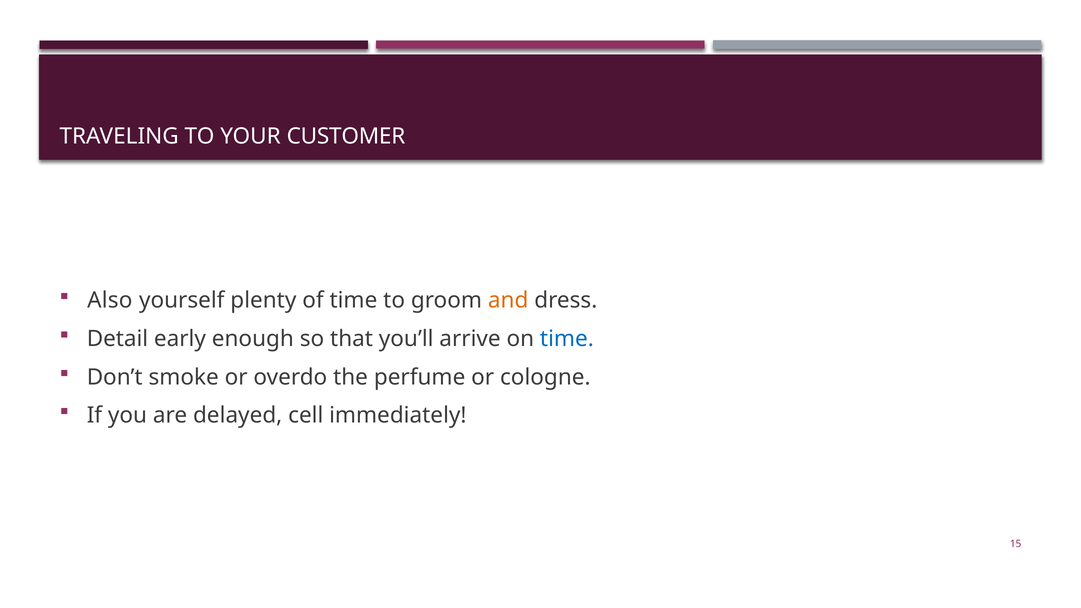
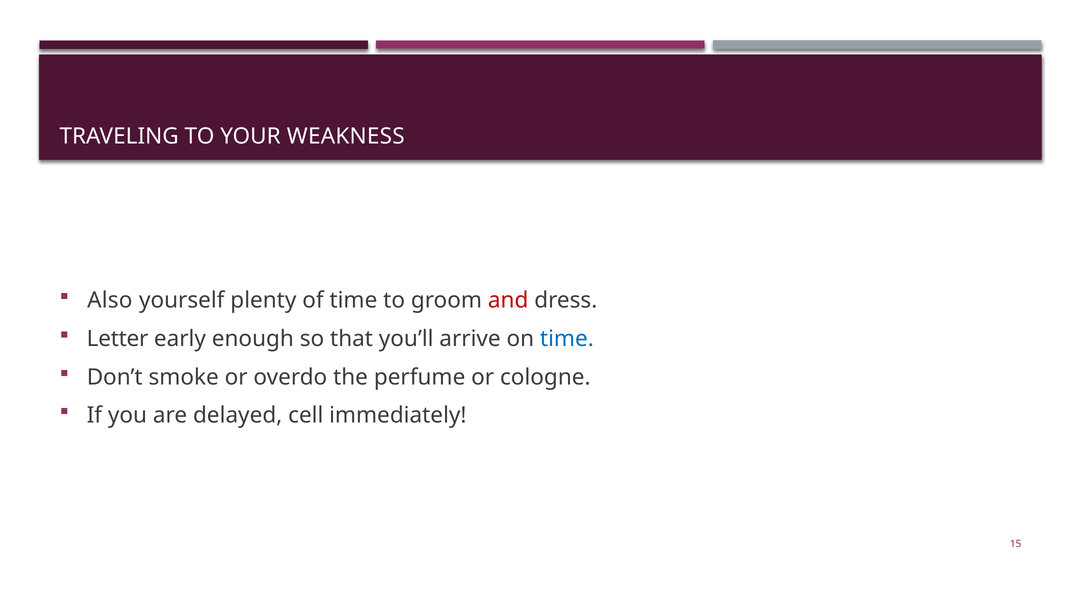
CUSTOMER: CUSTOMER -> WEAKNESS (346, 136)
and colour: orange -> red (508, 300)
Detail: Detail -> Letter (118, 339)
